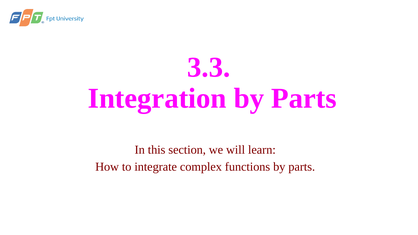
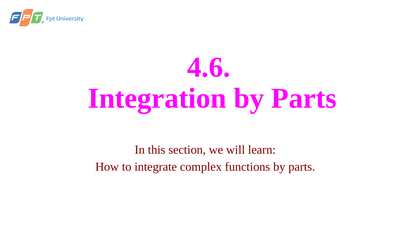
3.3: 3.3 -> 4.6 (209, 67)
